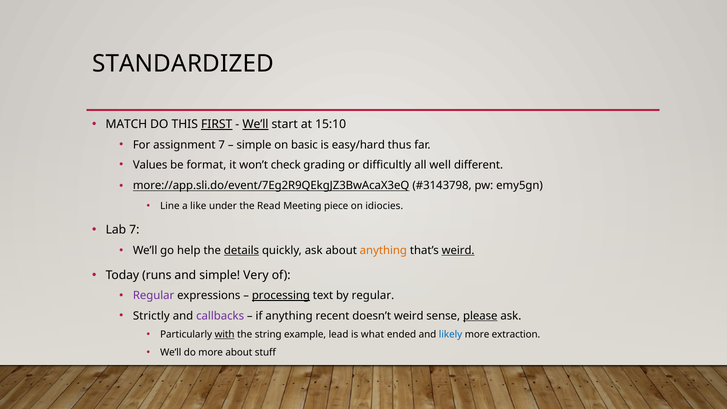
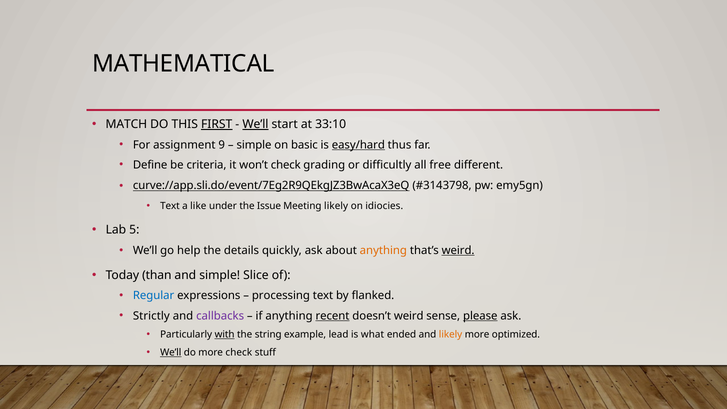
STANDARDIZED: STANDARDIZED -> MATHEMATICAL (183, 64)
15:10: 15:10 -> 33:10 (331, 124)
assignment 7: 7 -> 9 (222, 145)
easy/hard underline: none -> present (358, 145)
Values: Values -> Define (150, 165)
format: format -> criteria (206, 165)
well: well -> free (440, 165)
more://app.sli.do/event/7Eg2R9QEkgJZ3BwAcaX3eQ: more://app.sli.do/event/7Eg2R9QEkgJZ3BwAcaX3eQ -> curve://app.sli.do/event/7Eg2R9QEkgJZ3BwAcaX3eQ (271, 185)
Line: Line -> Text (170, 206)
Read: Read -> Issue (269, 206)
Meeting piece: piece -> likely (336, 206)
Lab 7: 7 -> 5 (134, 230)
details underline: present -> none (242, 250)
runs: runs -> than (157, 275)
Very: Very -> Slice (256, 275)
Regular colour: purple -> blue (154, 296)
processing underline: present -> none (281, 296)
by regular: regular -> flanked (373, 296)
recent underline: none -> present (332, 316)
likely colour: blue -> orange (451, 334)
extraction: extraction -> optimized (516, 334)
We’ll underline: none -> present (171, 352)
more about: about -> check (239, 352)
